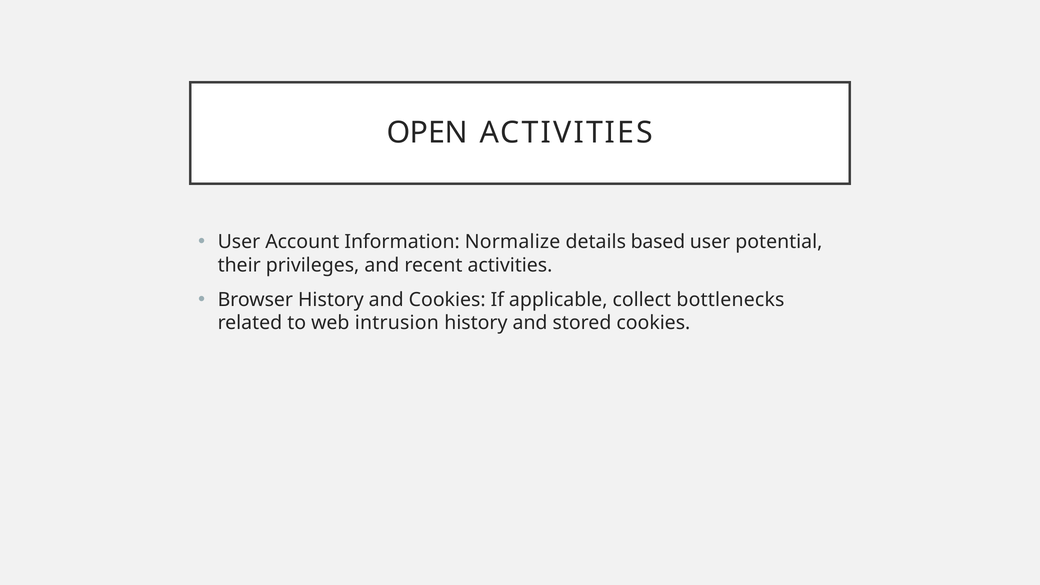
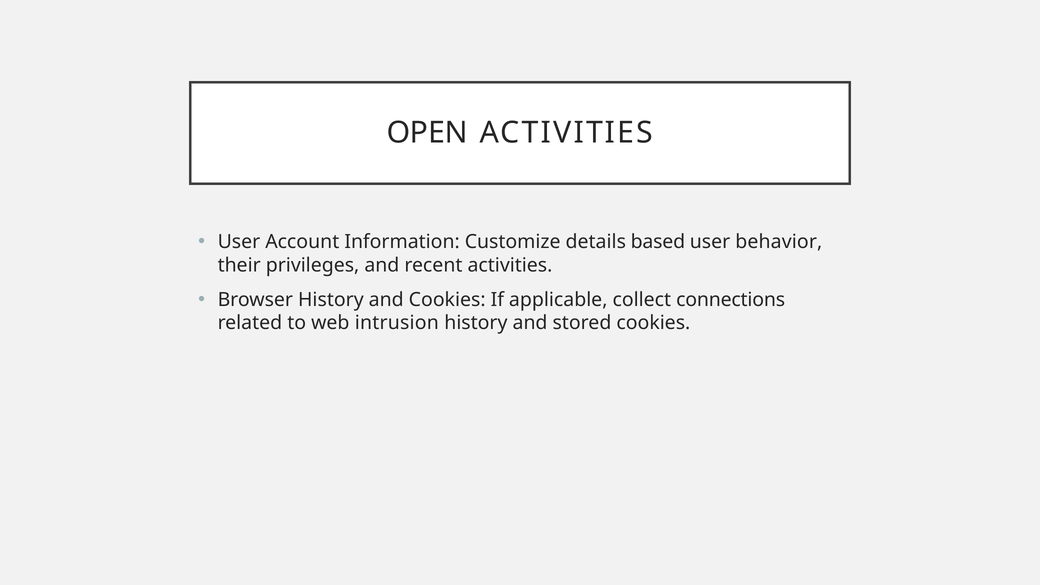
Normalize: Normalize -> Customize (513, 242)
potential: potential -> behavior (779, 242)
bottlenecks: bottlenecks -> connections (731, 300)
